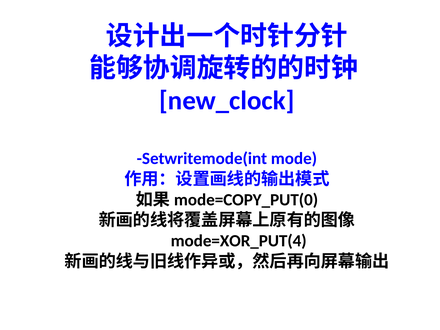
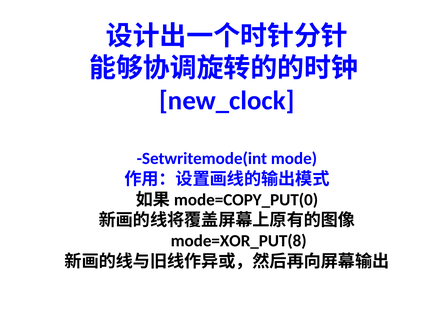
mode=XOR_PUT(4: mode=XOR_PUT(4 -> mode=XOR_PUT(8 (239, 241)
